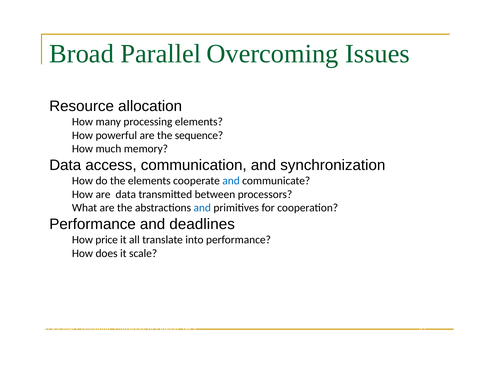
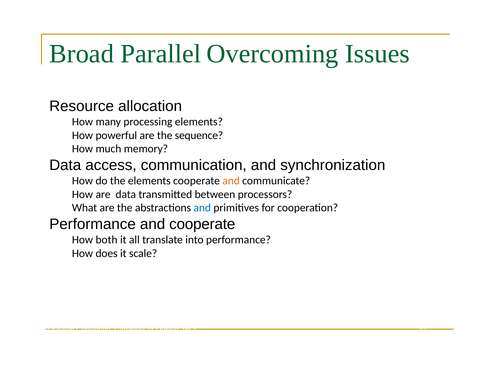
and colour: blue -> orange (231, 180)
and deadlines: deadlines -> cooperate (202, 224)
price: price -> both (107, 239)
